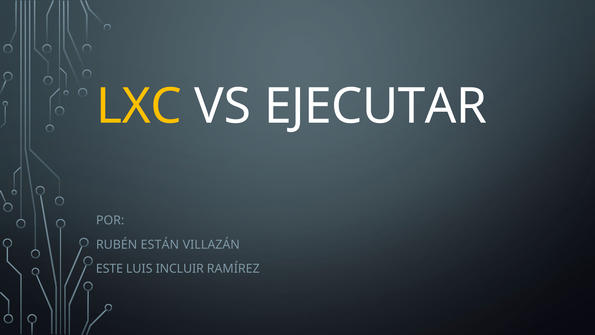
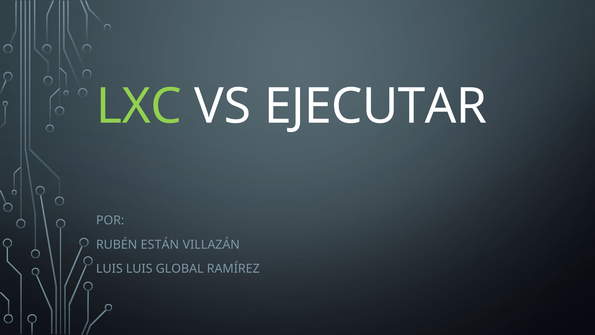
LXC colour: yellow -> light green (139, 106)
ESTE: ESTE -> LUIS (109, 268)
INCLUIR: INCLUIR -> GLOBAL (180, 268)
